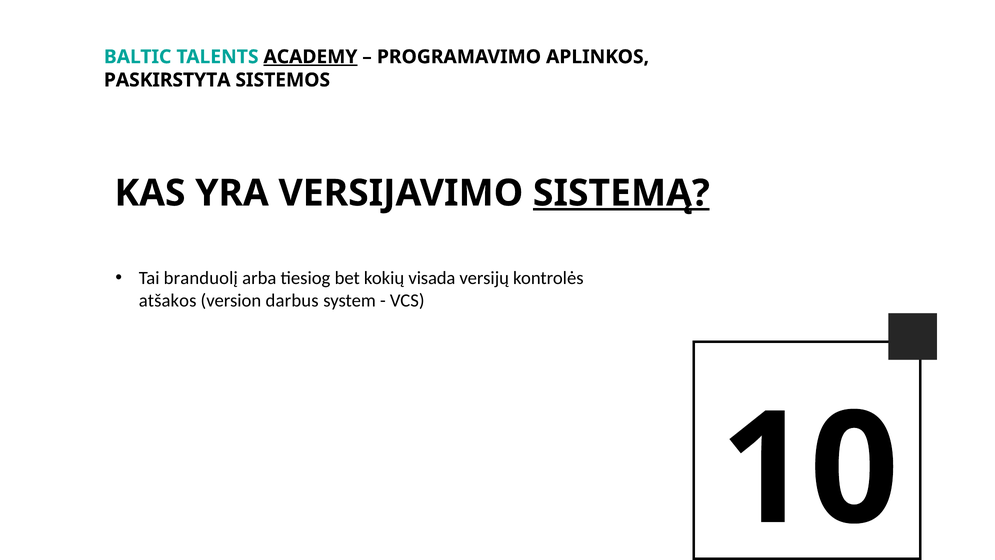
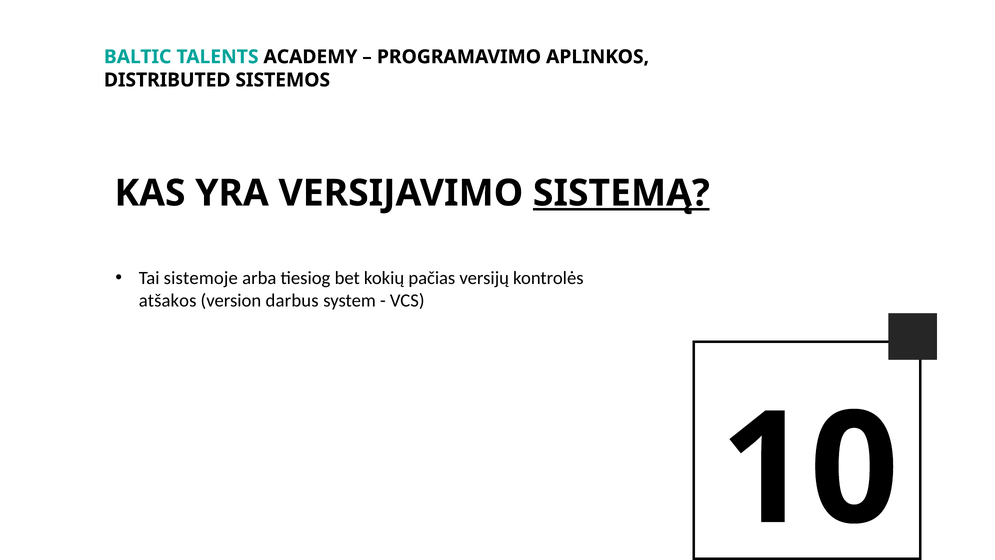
ACADEMY underline: present -> none (310, 57)
PASKIRSTYTA: PASKIRSTYTA -> DISTRIBUTED (167, 80)
branduolį: branduolį -> sistemoje (201, 278)
visada: visada -> pačias (432, 278)
